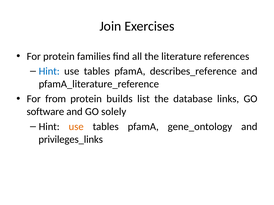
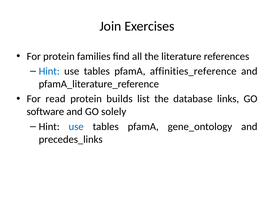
describes_reference: describes_reference -> affinities_reference (193, 71)
from: from -> read (55, 99)
use colour: orange -> blue (76, 127)
privileges_links: privileges_links -> precedes_links (71, 140)
